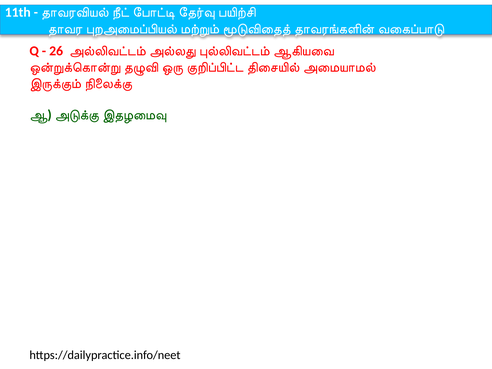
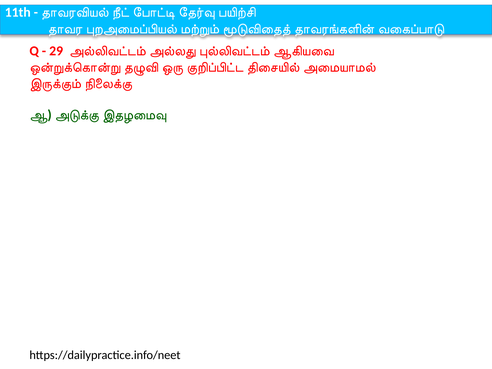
26: 26 -> 29 (56, 51)
